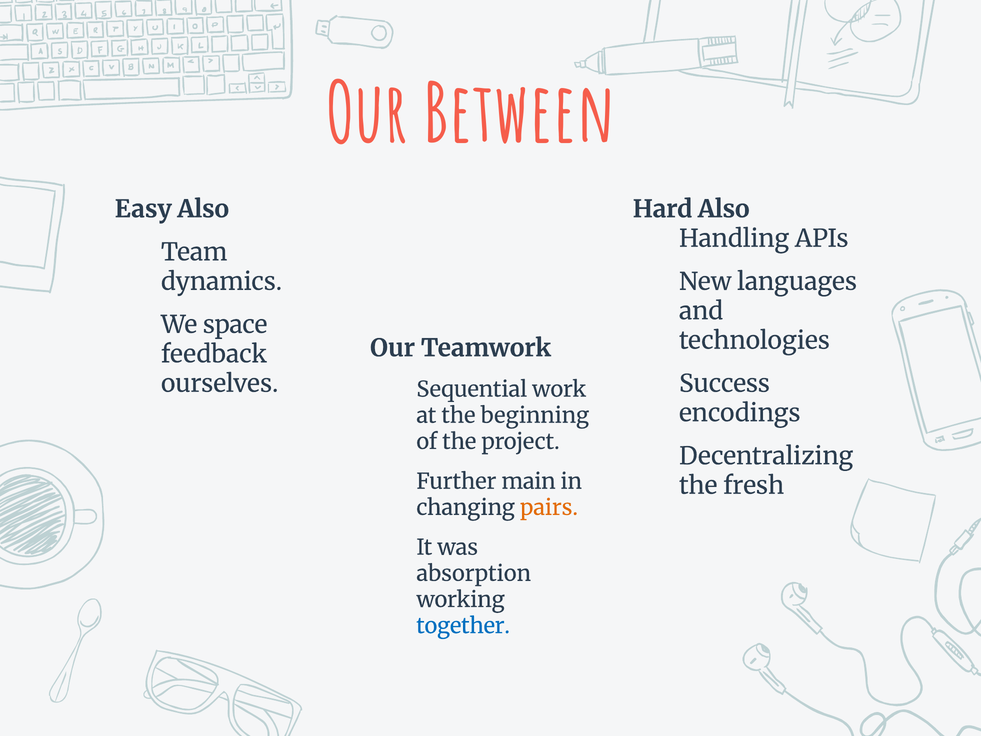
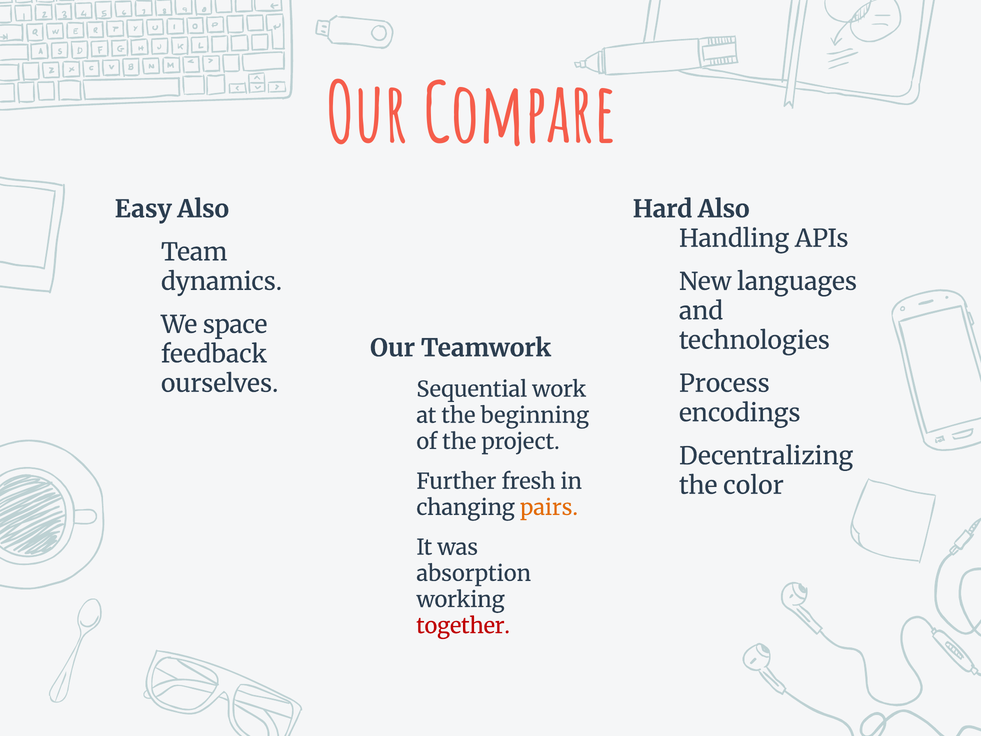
Between: Between -> Compare (520, 115)
Success: Success -> Process (724, 384)
main: main -> fresh (529, 481)
fresh: fresh -> color (754, 486)
together colour: blue -> red (463, 626)
